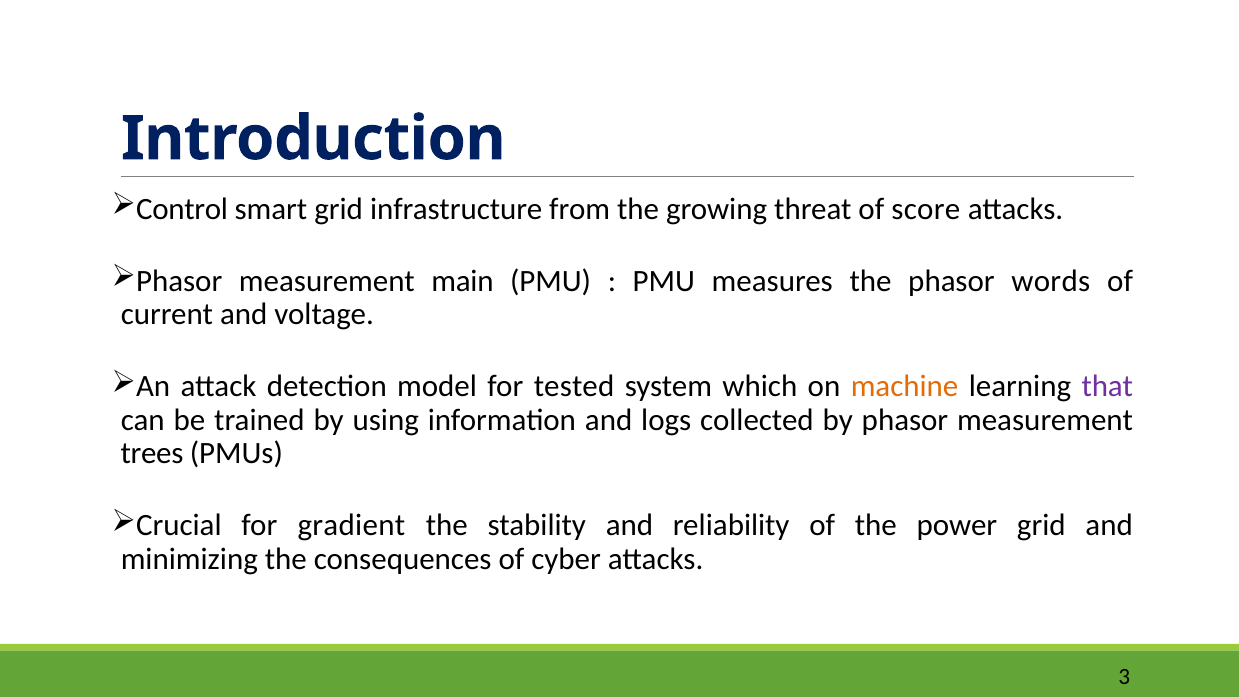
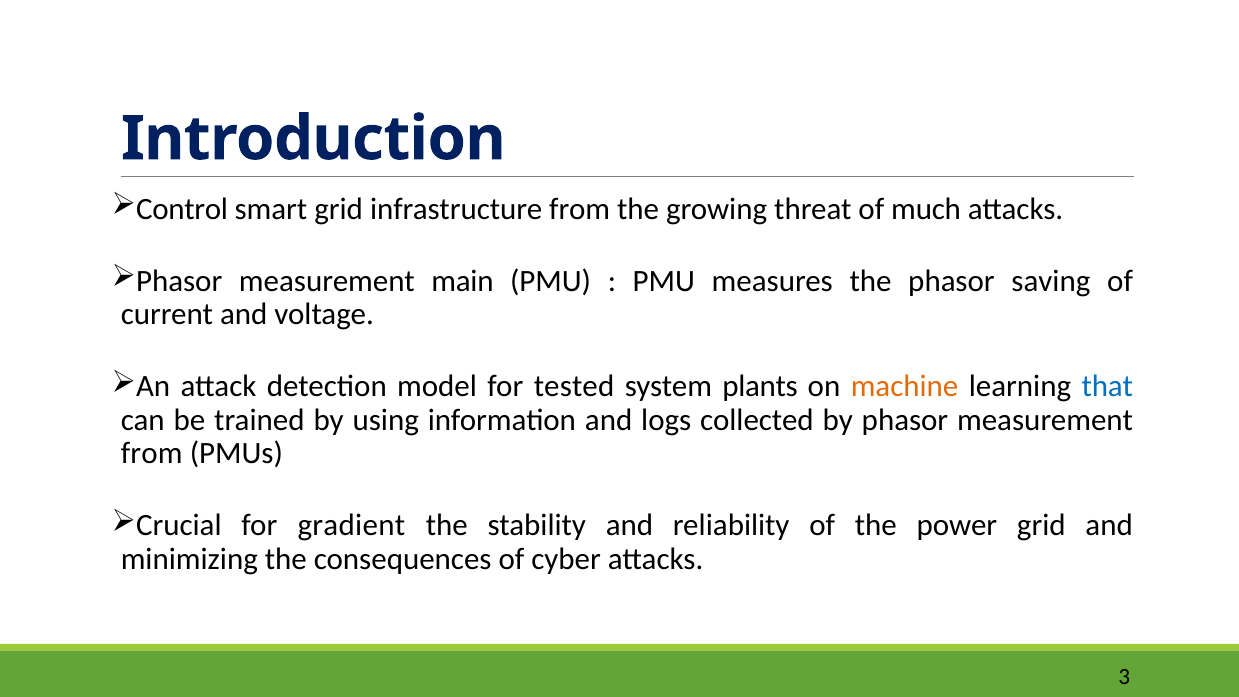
score: score -> much (926, 209)
words: words -> saving (1051, 281)
which: which -> plants (760, 386)
that colour: purple -> blue (1107, 386)
trees: trees -> from (152, 453)
